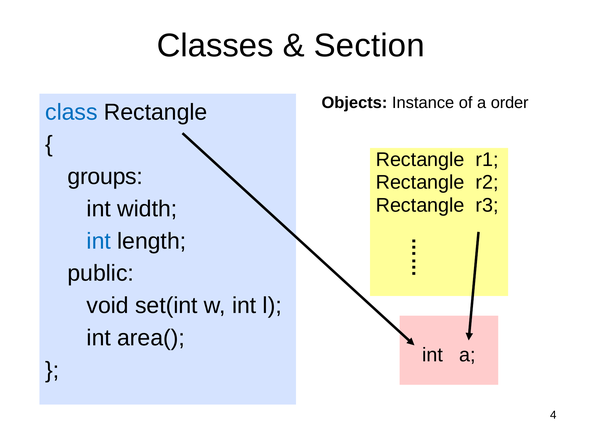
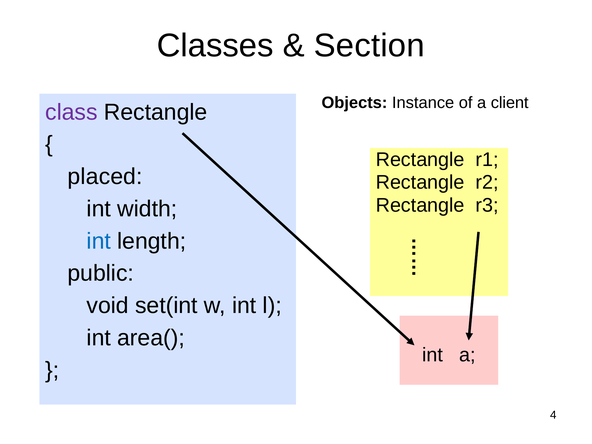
order: order -> client (510, 103)
class colour: blue -> purple (71, 112)
groups: groups -> placed (105, 177)
